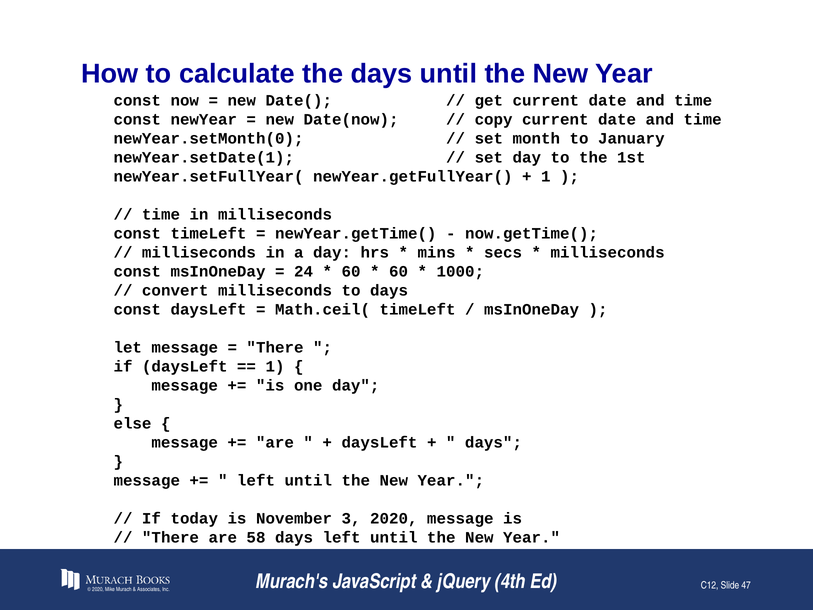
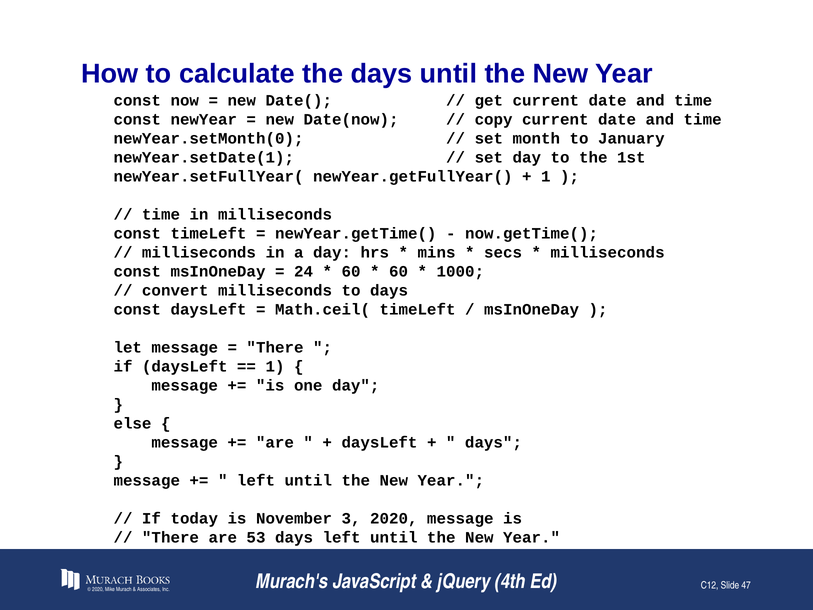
58: 58 -> 53 (256, 537)
